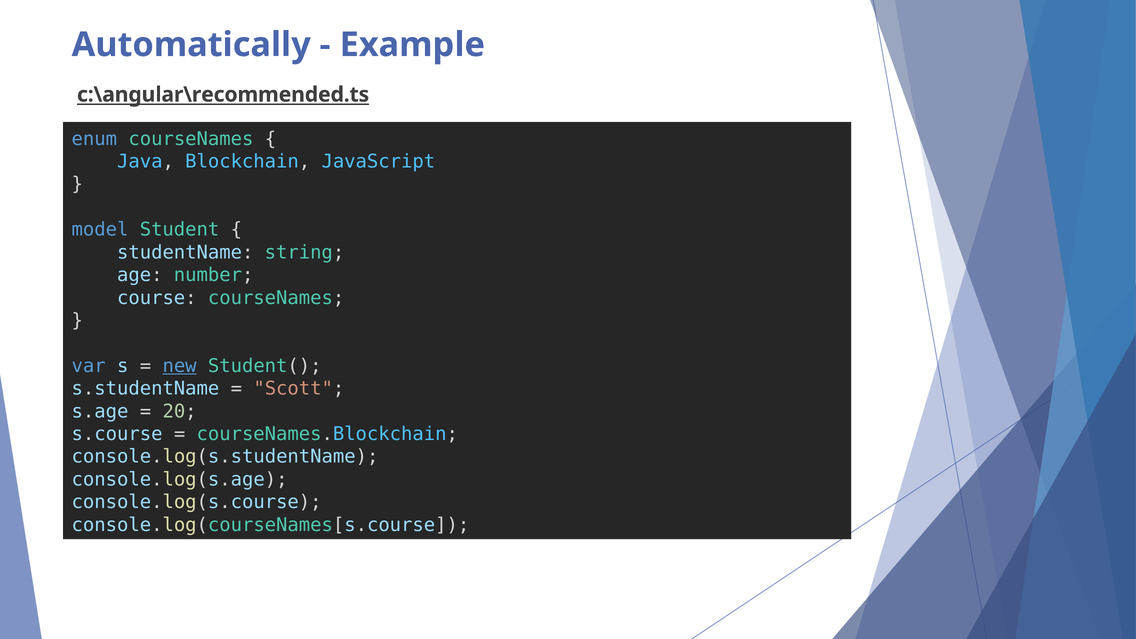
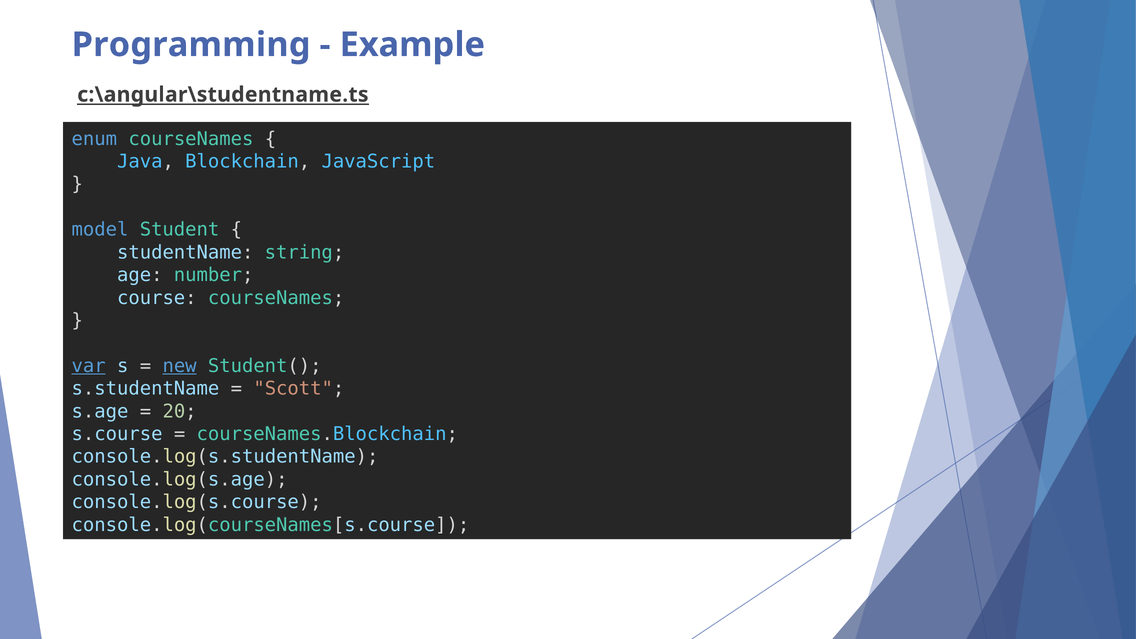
Automatically: Automatically -> Programming (191, 45)
c:\angular\recommended.ts: c:\angular\recommended.ts -> c:\angular\studentname.ts (223, 95)
var underline: none -> present (89, 366)
